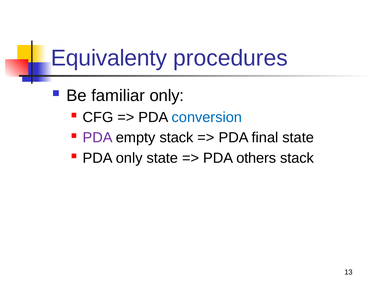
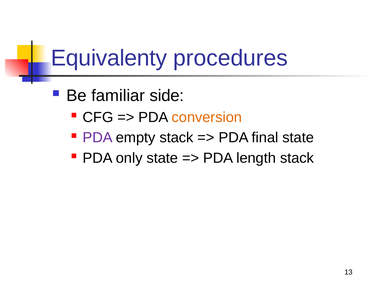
familiar only: only -> side (167, 96)
conversion colour: blue -> orange (207, 117)
others: others -> length (256, 158)
